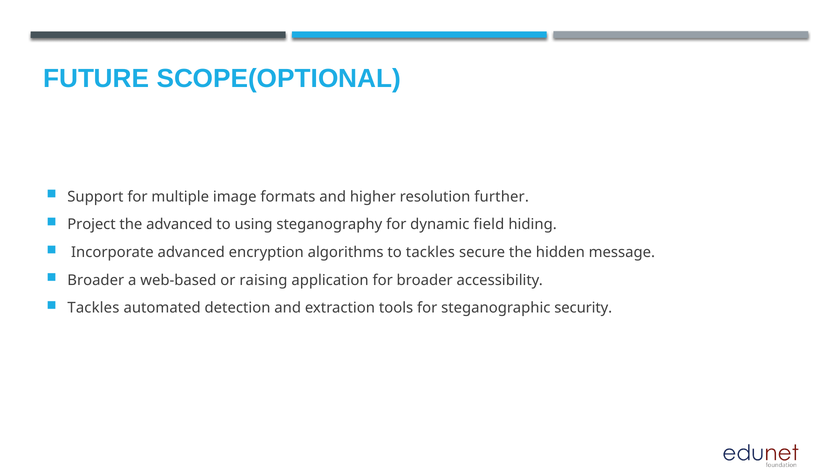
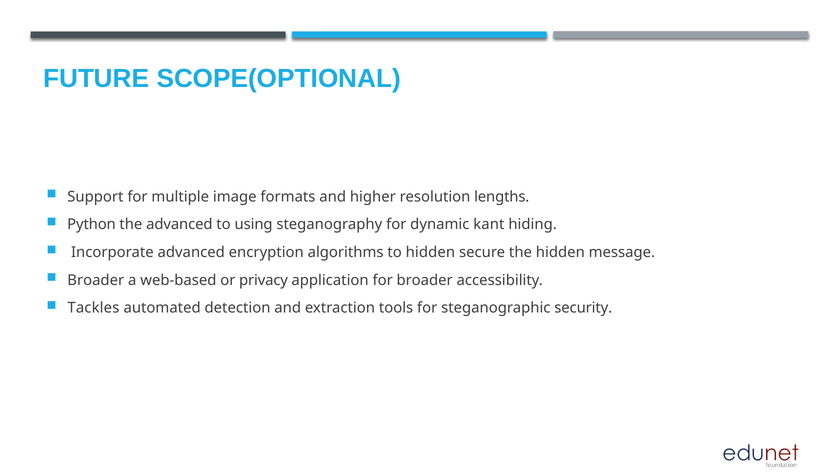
further: further -> lengths (502, 197)
Project: Project -> Python (92, 224)
field: field -> kant (489, 224)
to tackles: tackles -> hidden (430, 252)
raising: raising -> privacy (264, 280)
